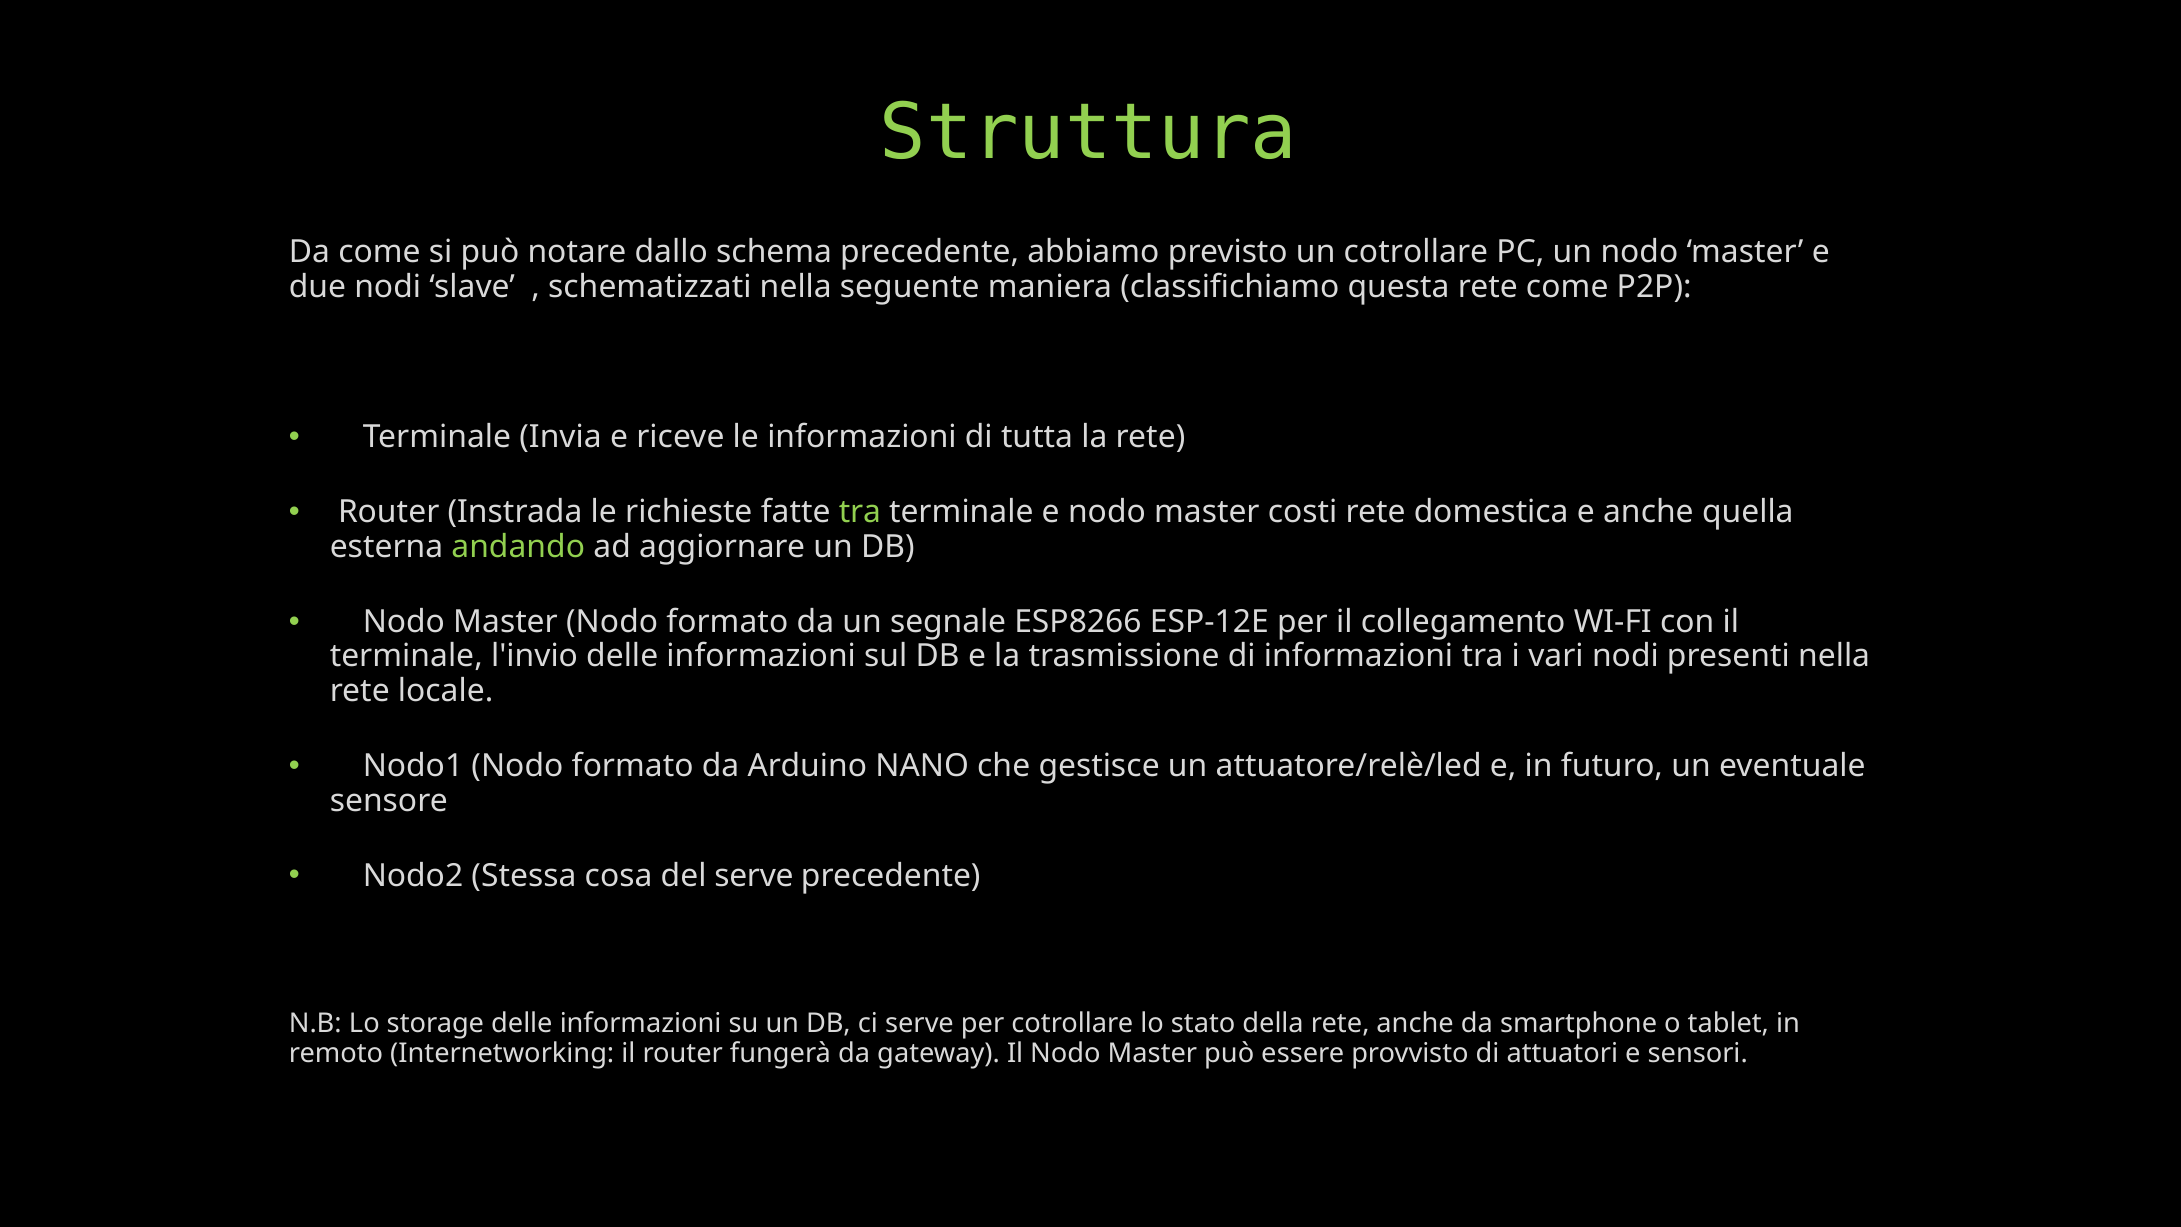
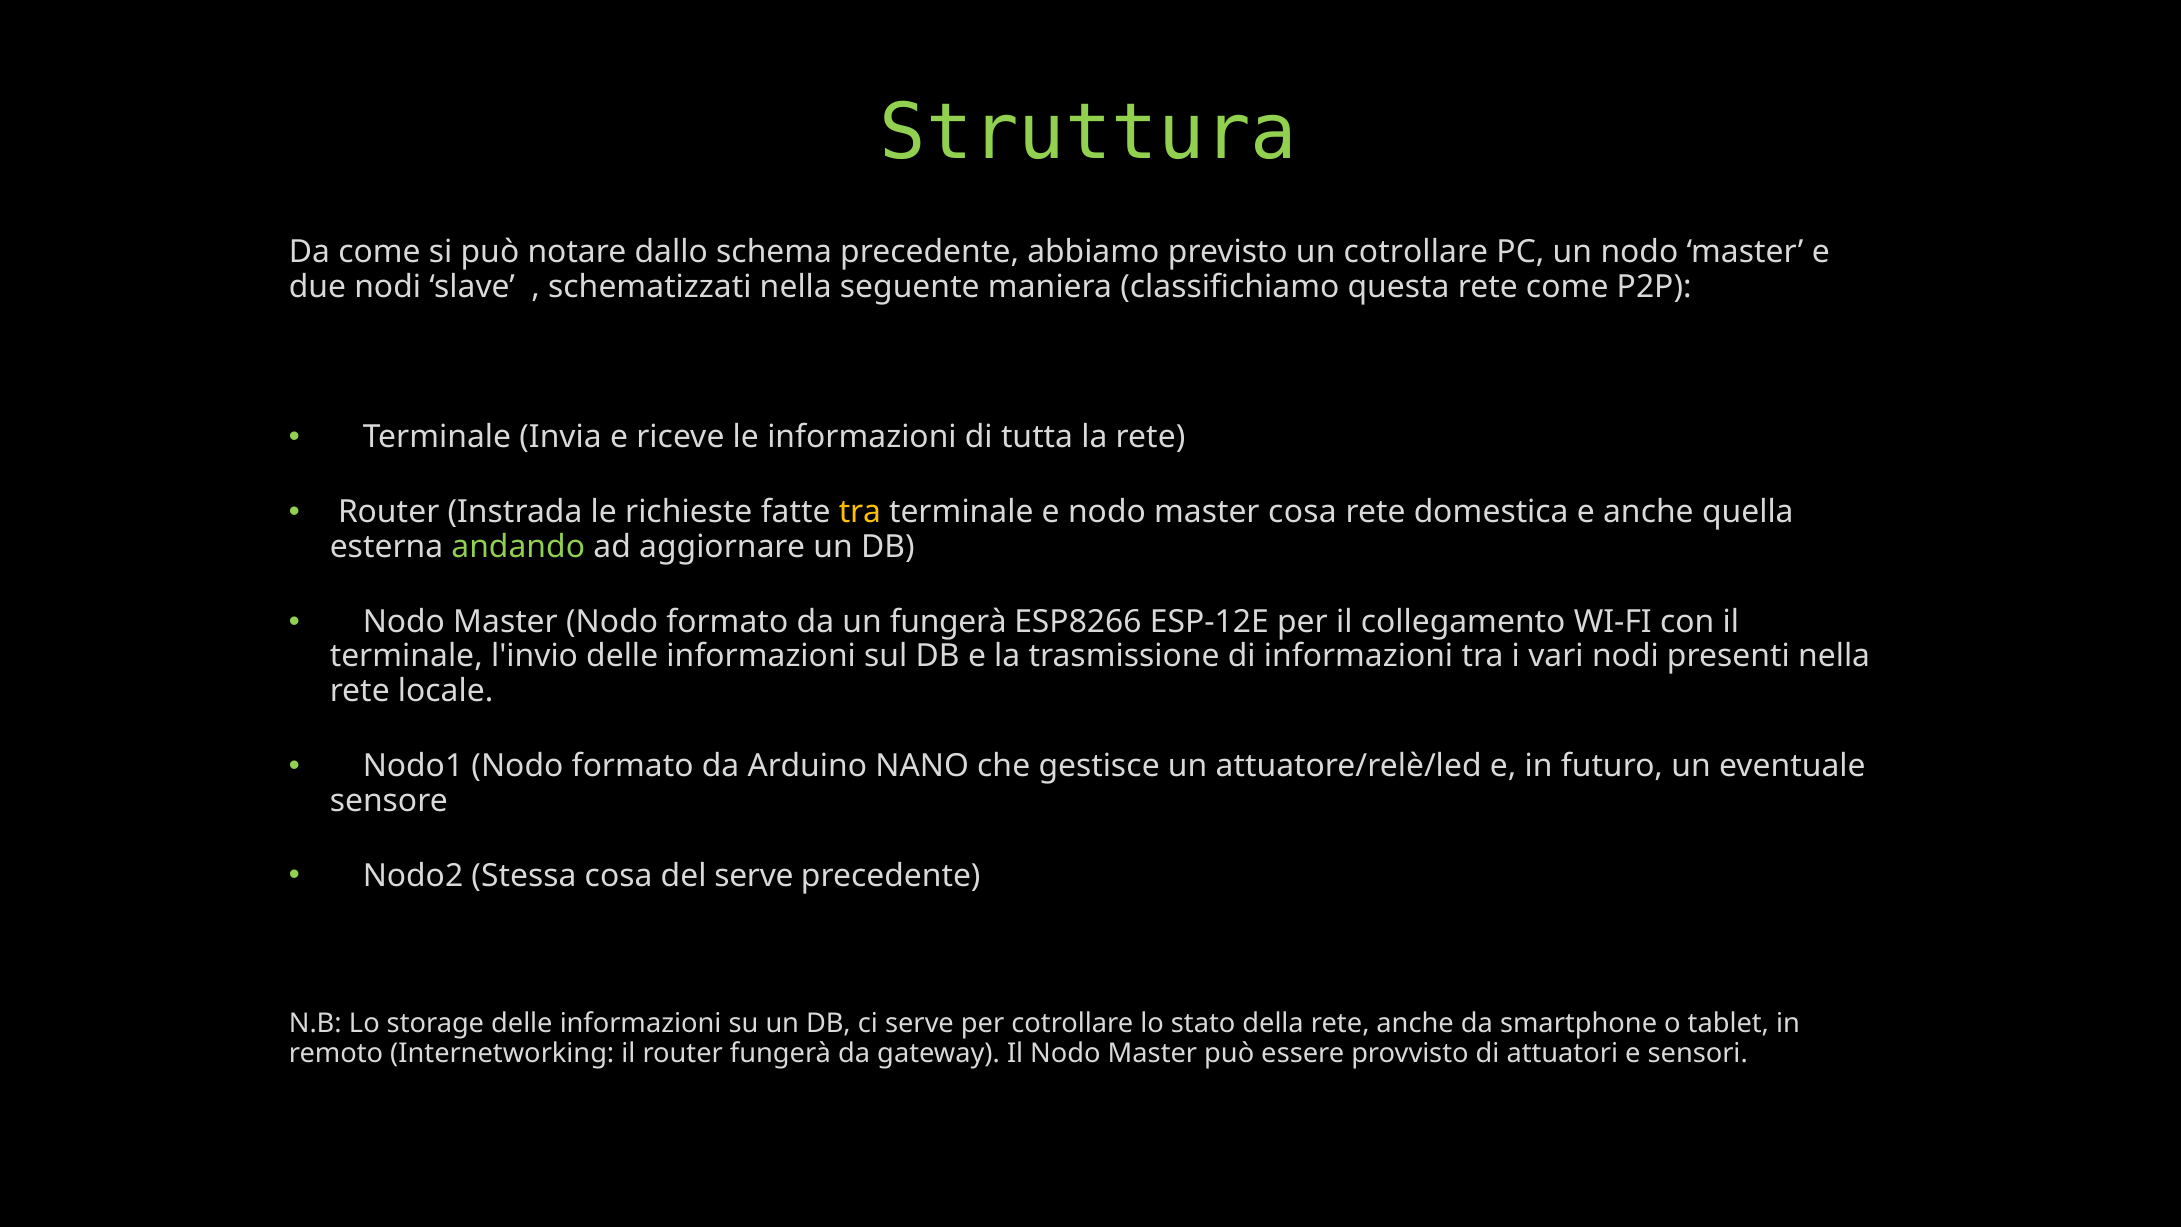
tra colour: light green -> yellow (860, 512)
master costi: costi -> cosa (1302, 512)
un segnale: segnale -> fungerà (948, 622)
